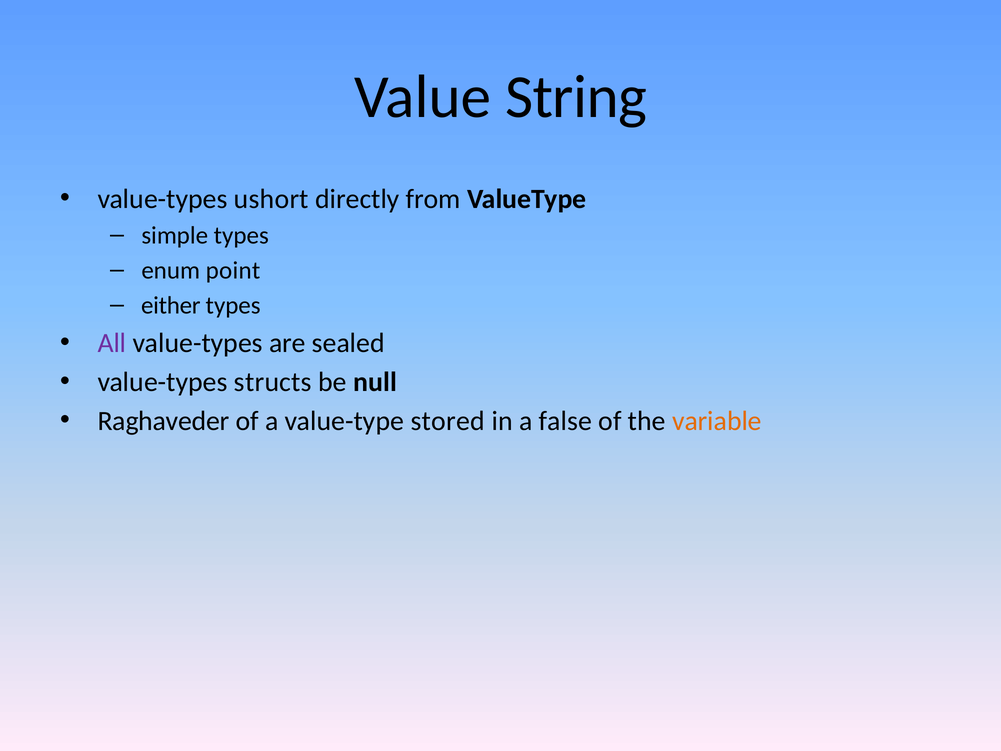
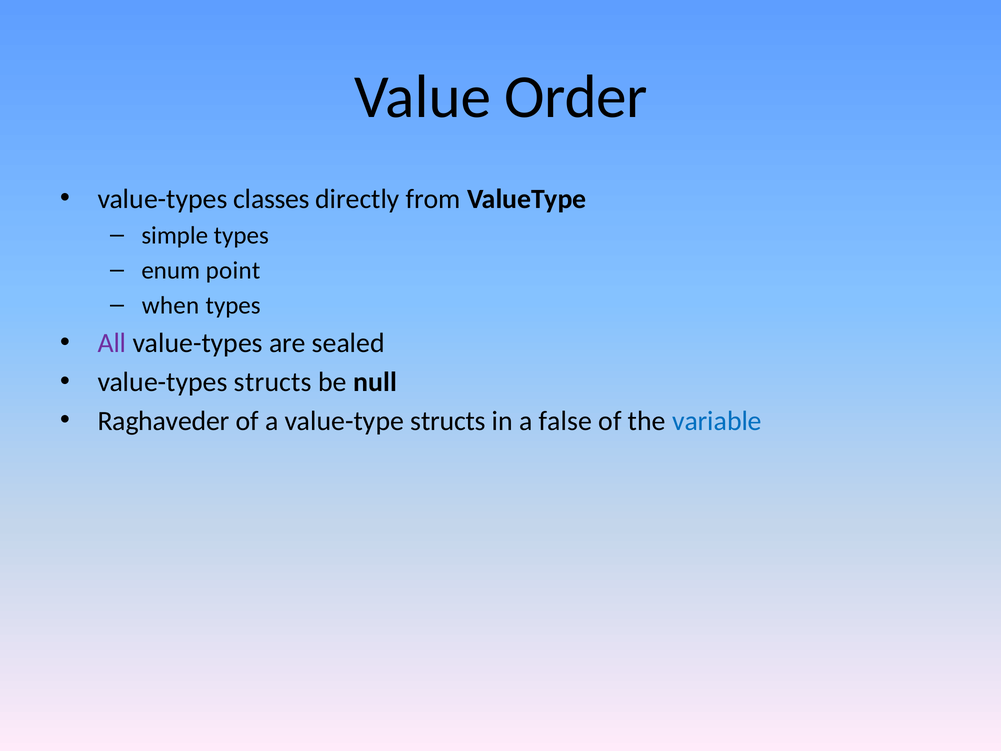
String: String -> Order (576, 97)
ushort: ushort -> classes (272, 199)
either: either -> when (171, 305)
value-type stored: stored -> structs (448, 421)
variable colour: orange -> blue (717, 421)
